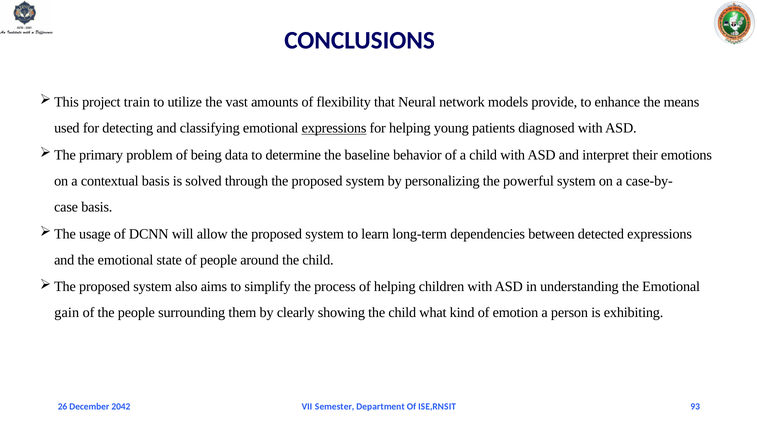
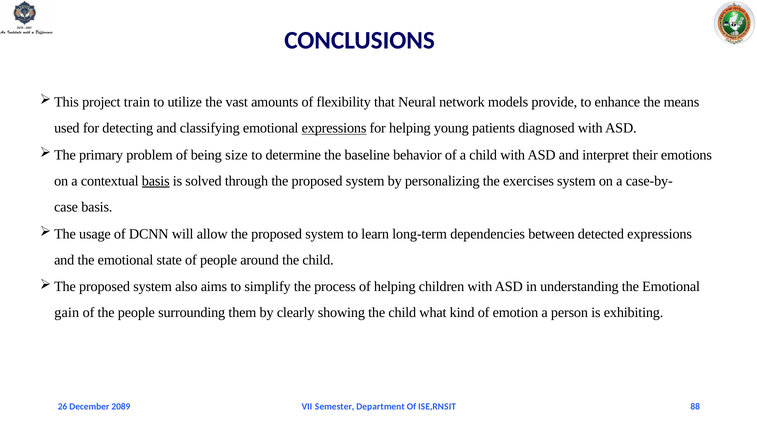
data: data -> size (236, 155)
basis underline: none -> present (156, 181)
powerful: powerful -> exercises (529, 181)
2042: 2042 -> 2089 (121, 407)
93: 93 -> 88 (695, 406)
